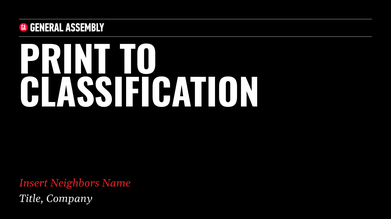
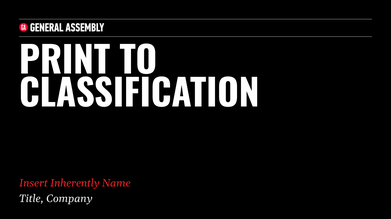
Neighbors: Neighbors -> Inherently (75, 184)
